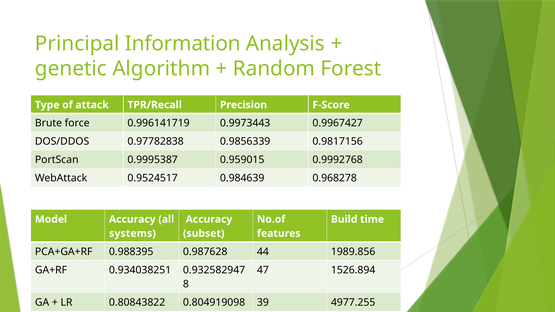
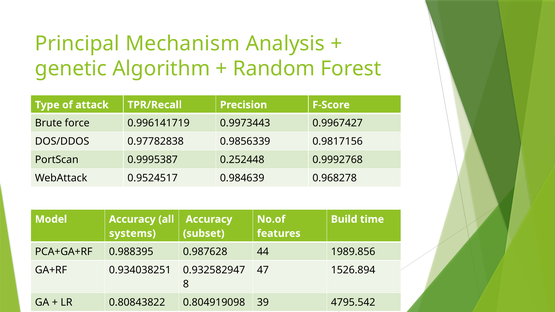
Information: Information -> Mechanism (183, 44)
0.959015: 0.959015 -> 0.252448 (242, 160)
4977.255: 4977.255 -> 4795.542 (353, 303)
